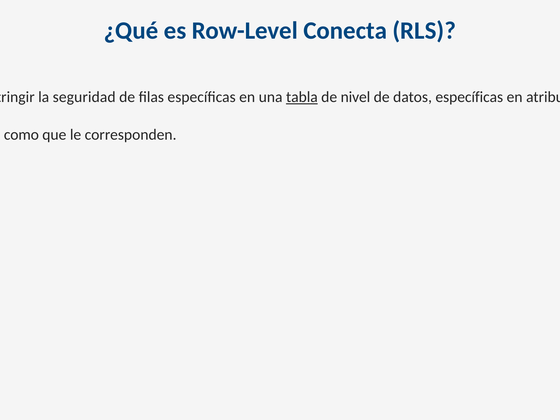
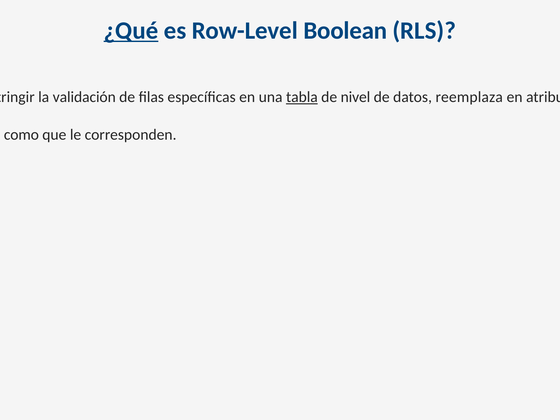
¿Qué underline: none -> present (131, 31)
Conecta: Conecta -> Boolean (345, 31)
seguridad: seguridad -> validación (84, 97)
datos específicas: específicas -> reemplaza (469, 97)
